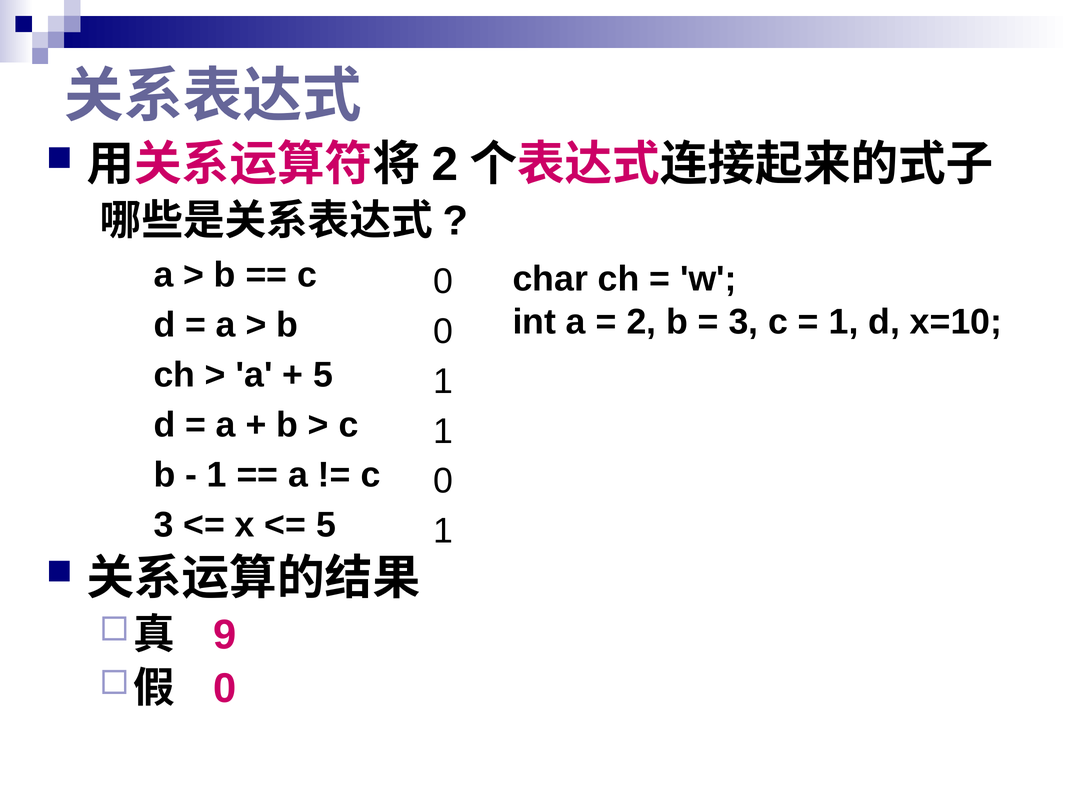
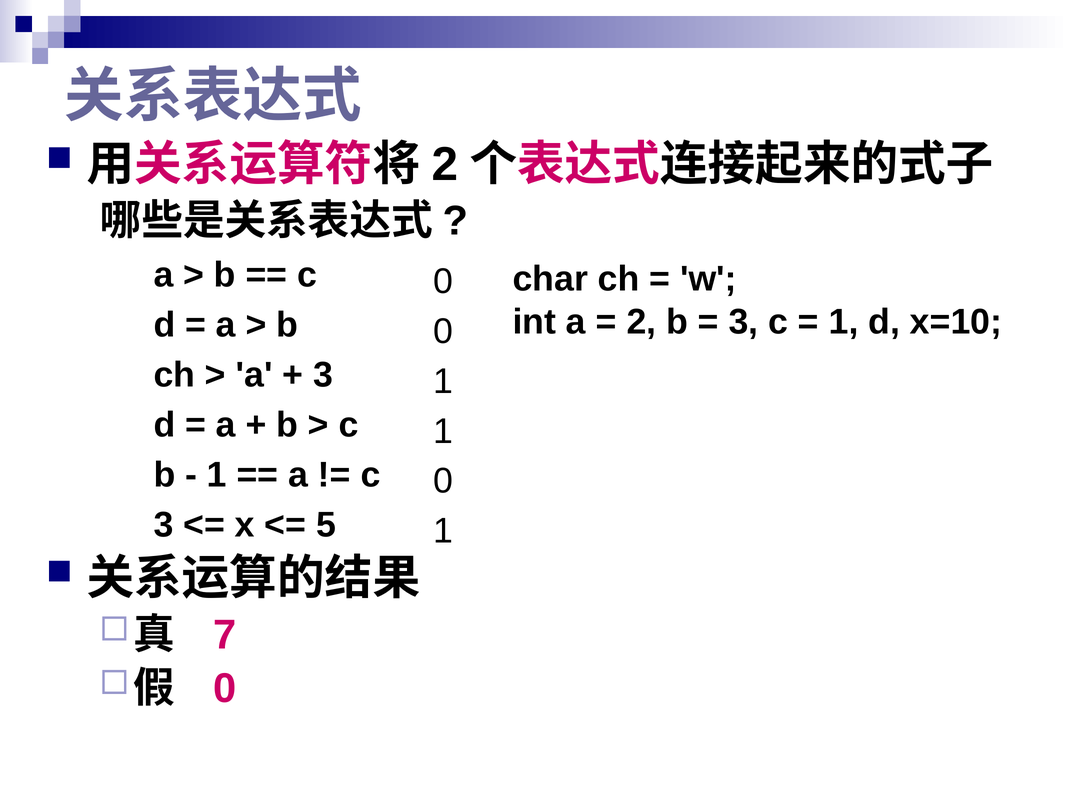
5: 5 -> 3 (323, 375)
9: 9 -> 7 (225, 635)
